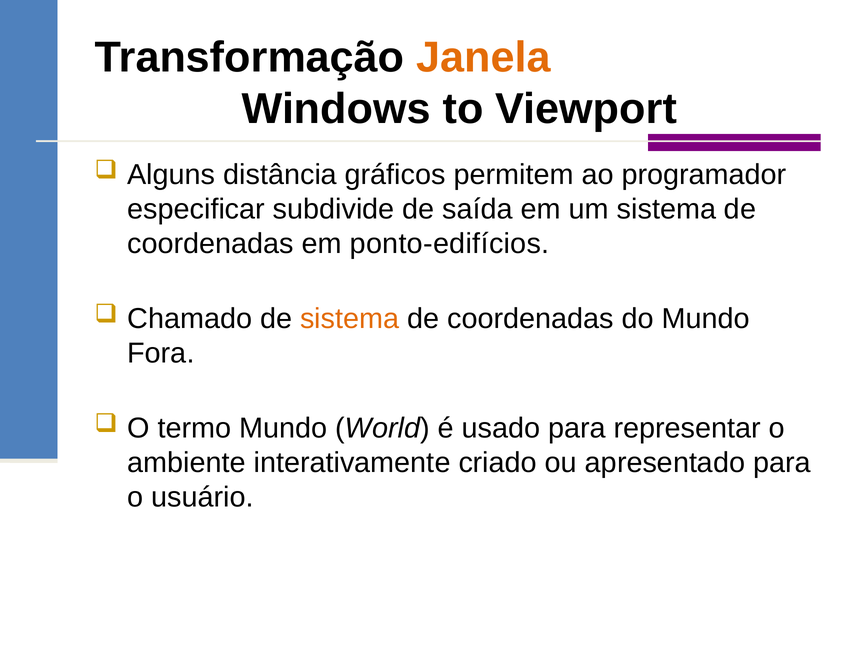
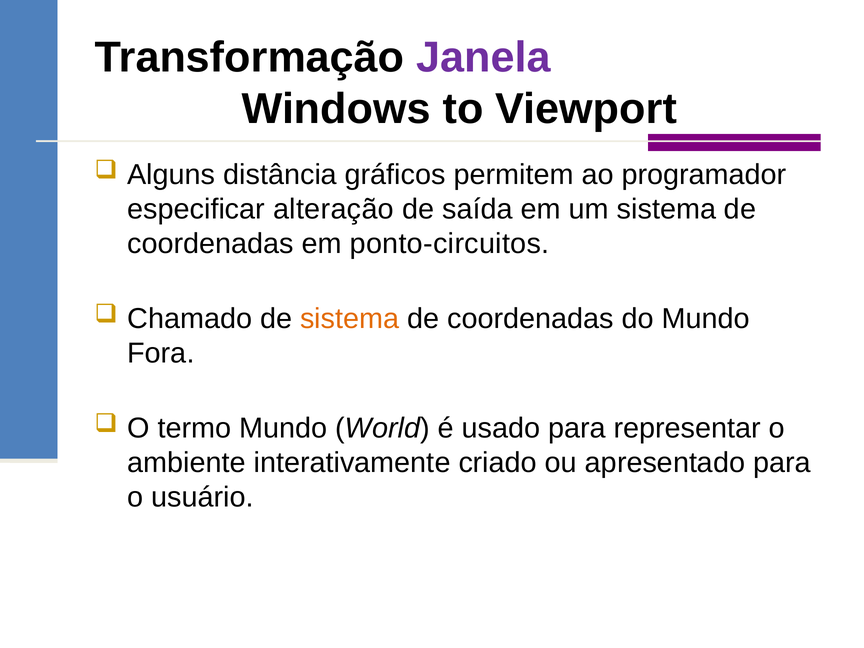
Janela colour: orange -> purple (484, 57)
subdivide: subdivide -> alteração (334, 209)
ponto-edifícios: ponto-edifícios -> ponto-circuitos (450, 244)
